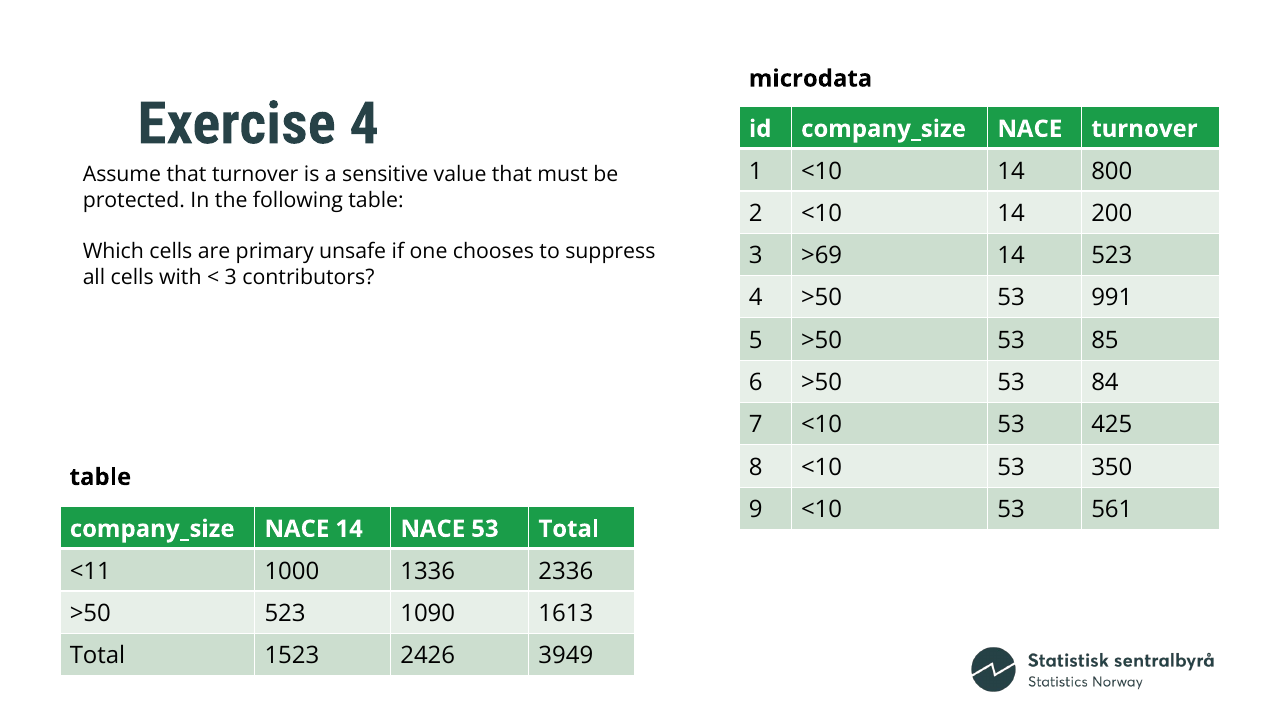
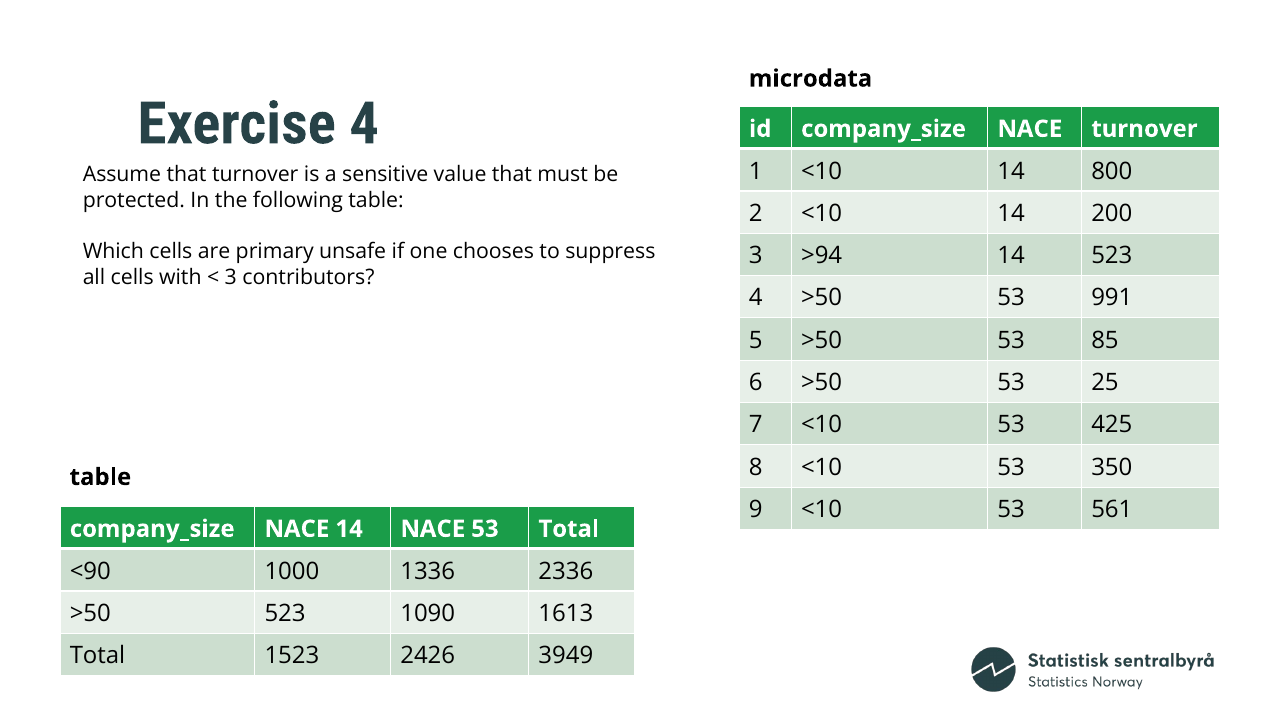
>69: >69 -> >94 (822, 256)
84: 84 -> 25 (1105, 383)
<11: <11 -> <90 (90, 571)
